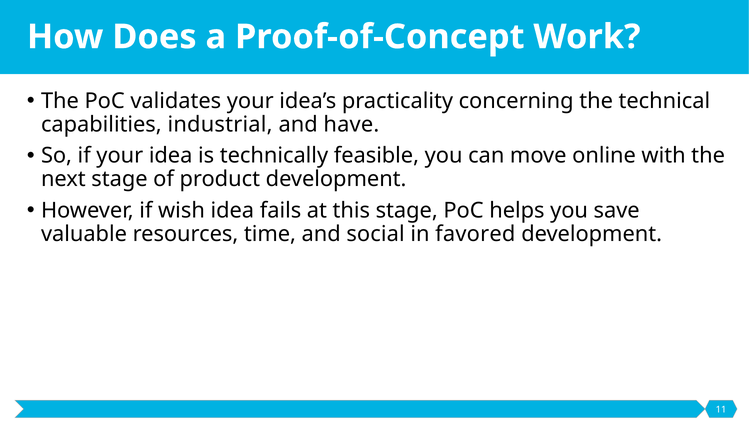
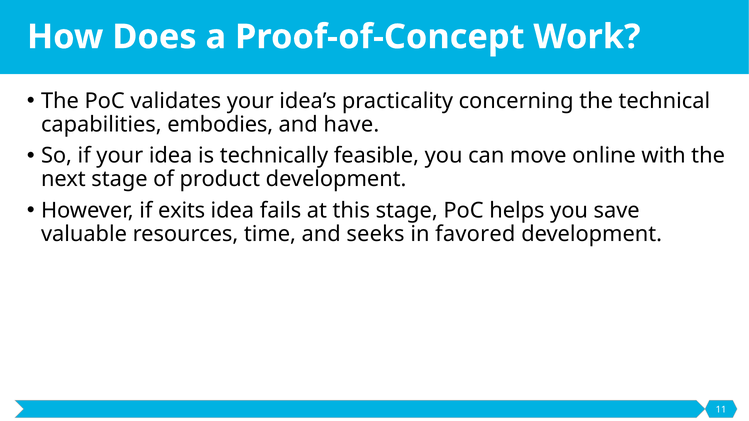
industrial: industrial -> embodies (220, 124)
wish: wish -> exits (182, 211)
social: social -> seeks (375, 234)
